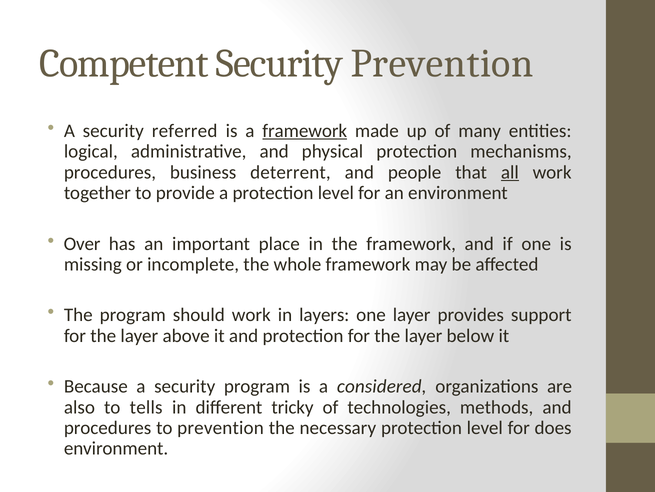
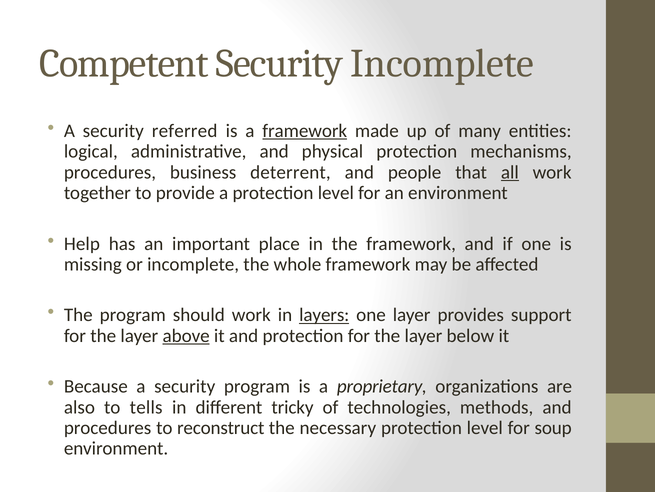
Security Prevention: Prevention -> Incomplete (442, 63)
Over: Over -> Help (82, 243)
layers underline: none -> present (324, 315)
above underline: none -> present (186, 335)
considered: considered -> proprietary (382, 386)
to prevention: prevention -> reconstruct (221, 427)
does: does -> soup (553, 427)
